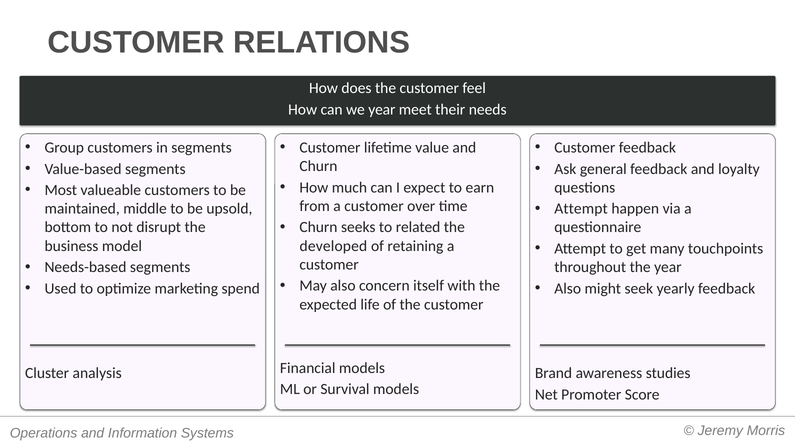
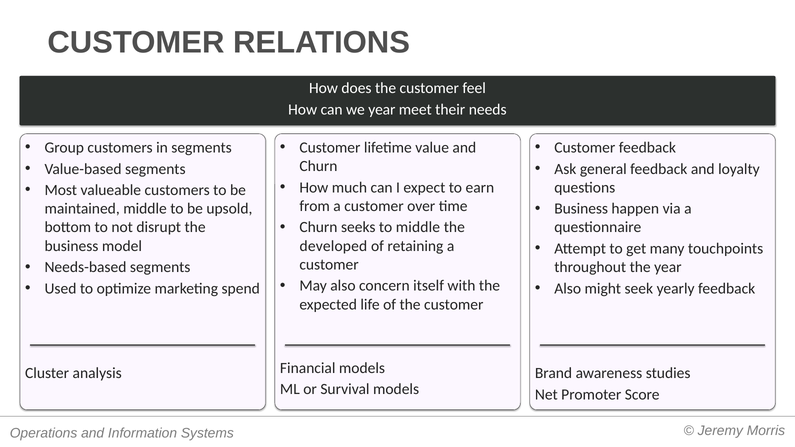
Attempt: Attempt -> Business (581, 209)
to related: related -> middle (418, 227)
